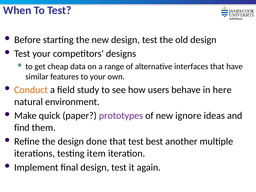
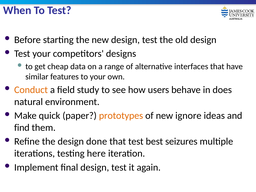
here: here -> does (222, 90)
prototypes colour: purple -> orange (121, 116)
another: another -> seizures (181, 141)
item: item -> here (96, 153)
